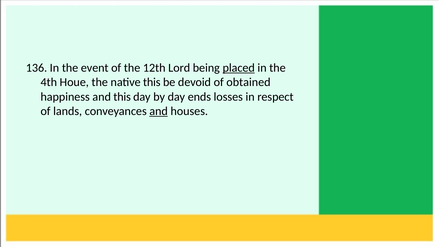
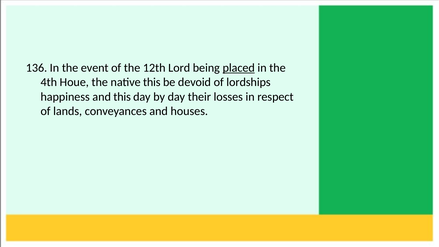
obtained: obtained -> lordships (249, 82)
ends: ends -> their (199, 97)
and underline: present -> none (159, 111)
